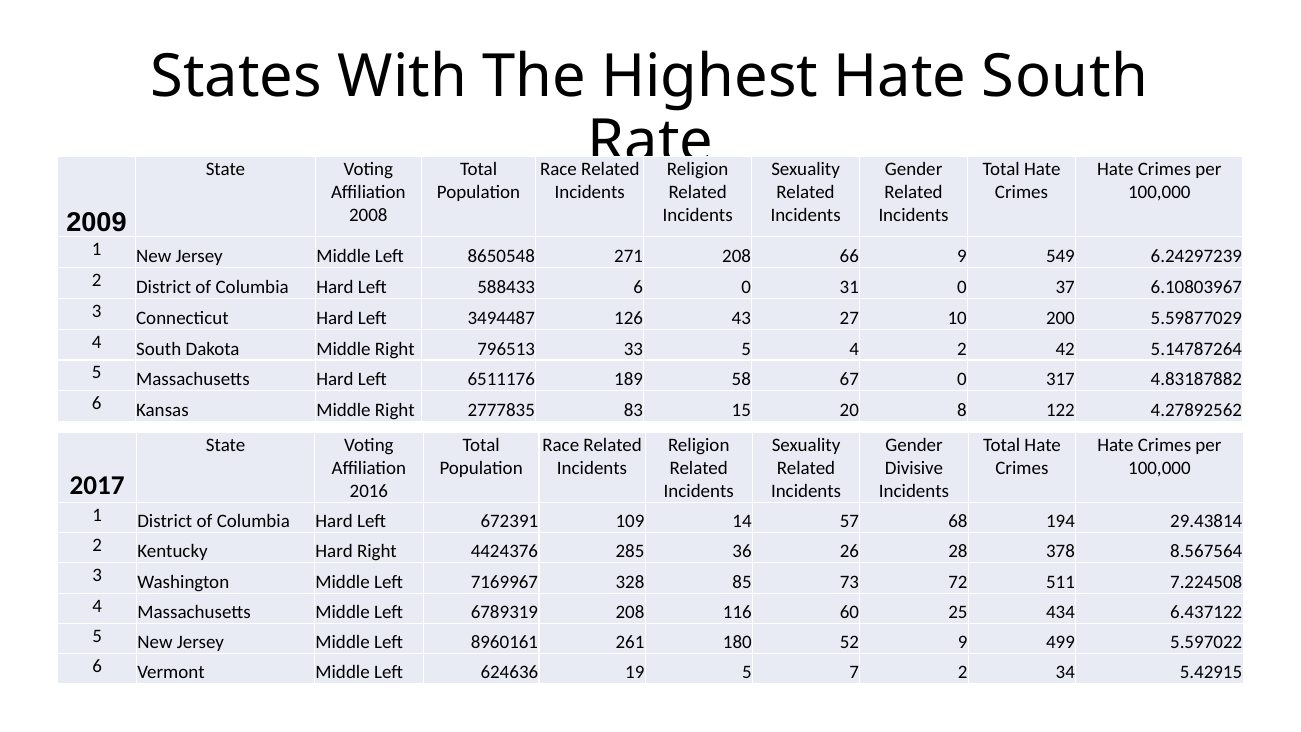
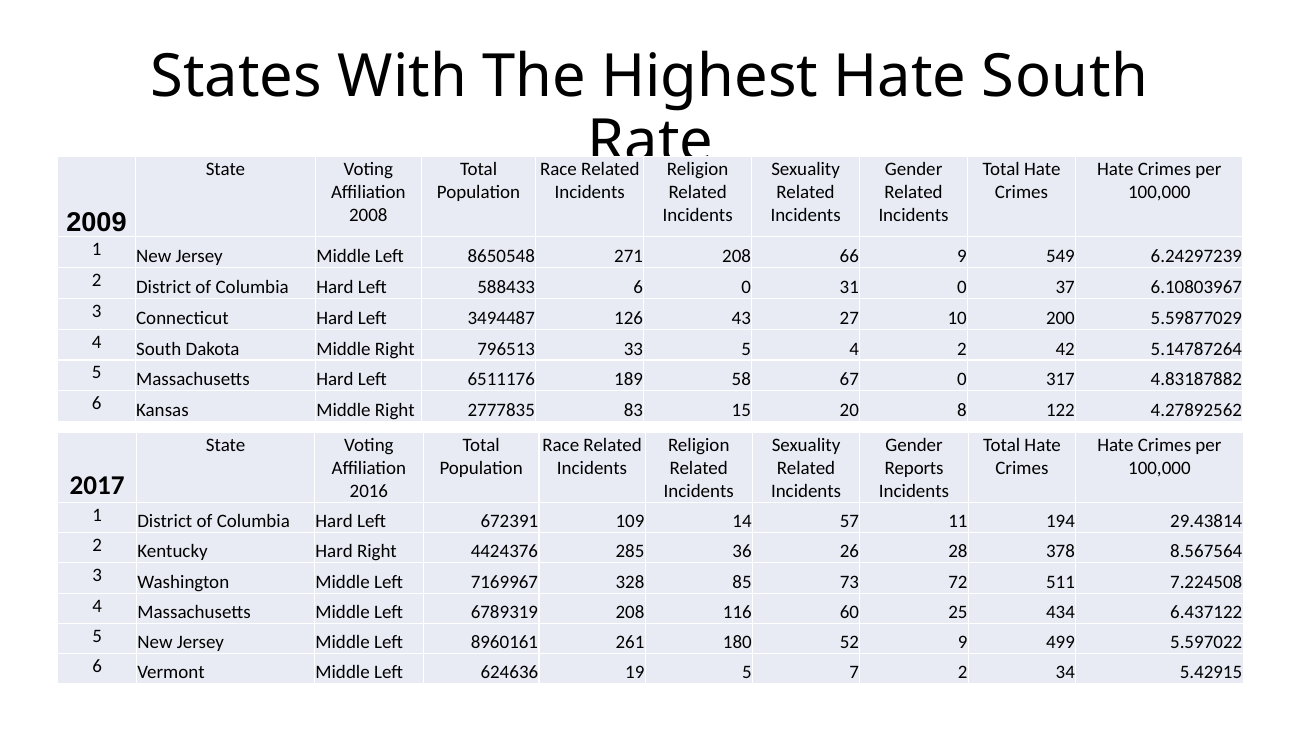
Divisive: Divisive -> Reports (914, 468)
68: 68 -> 11 (958, 521)
